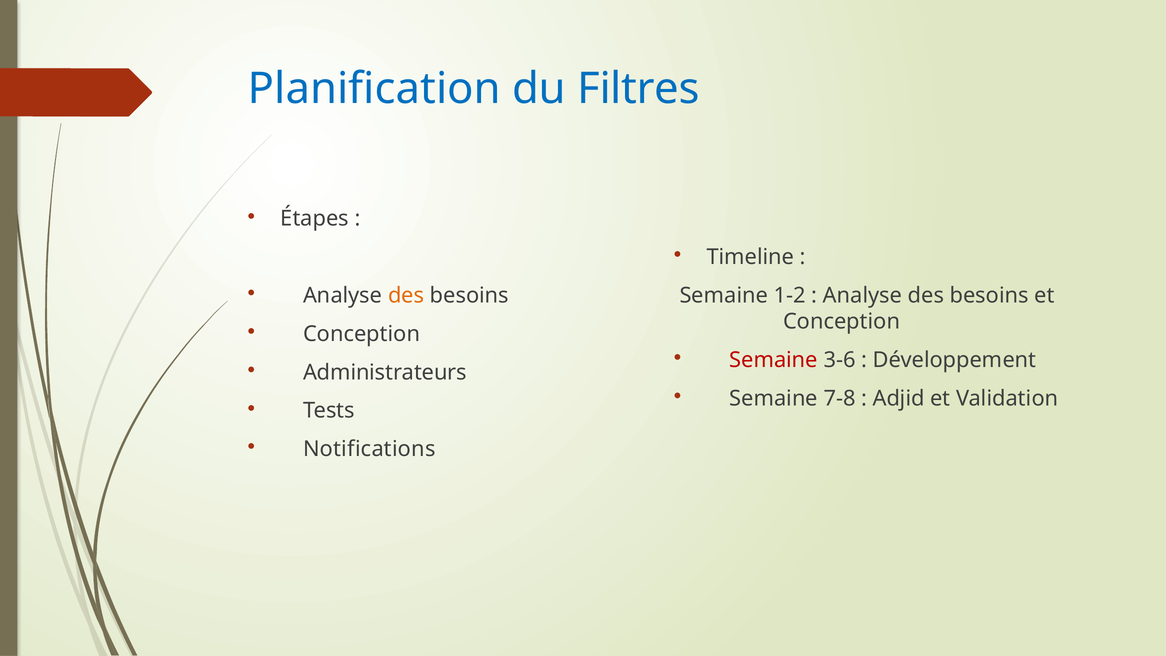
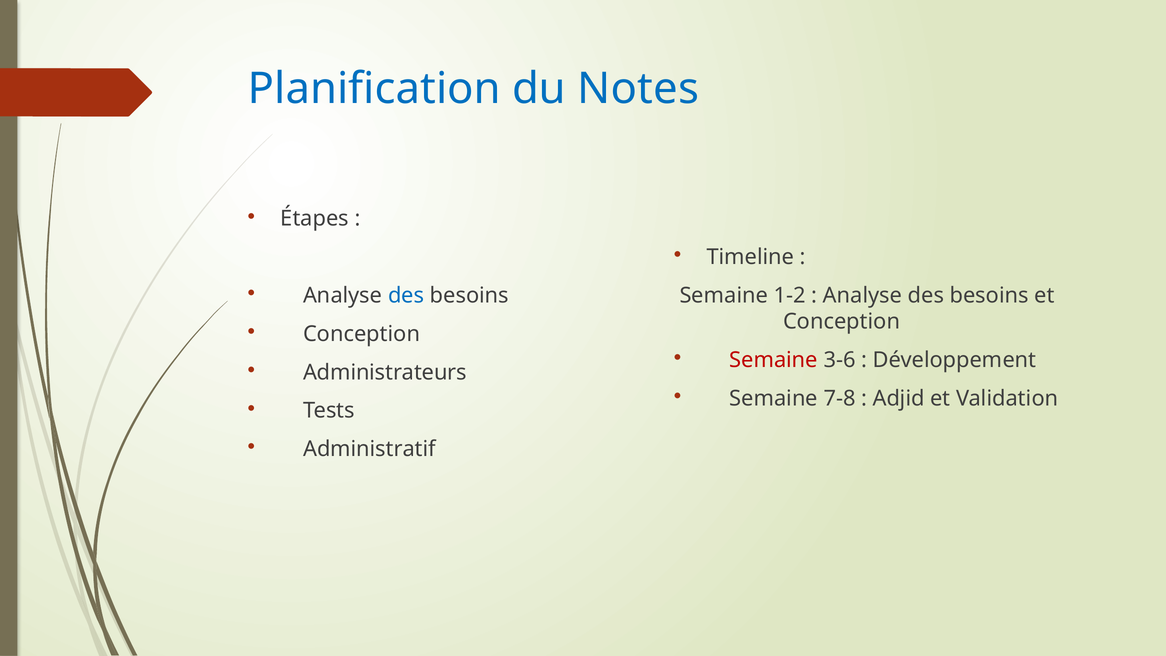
Filtres: Filtres -> Notes (638, 89)
des colour: orange -> blue (406, 295)
Notifications: Notifications -> Administratif (369, 449)
